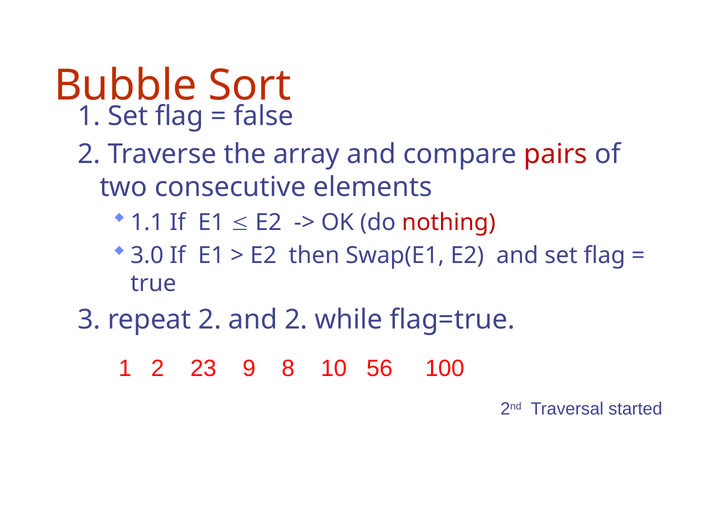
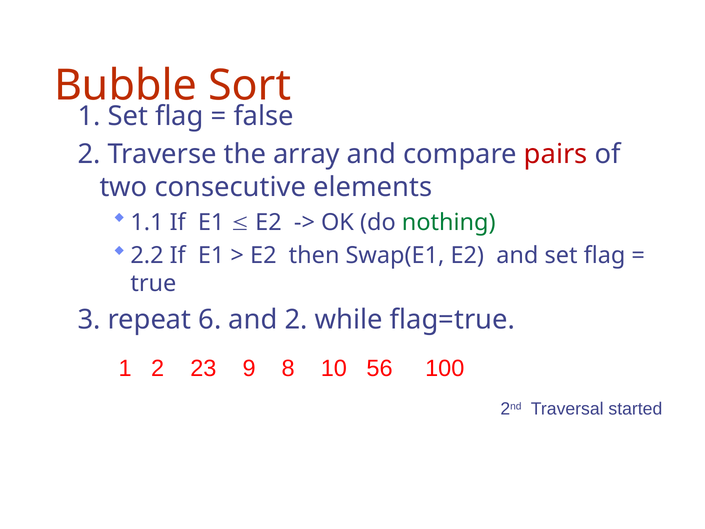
nothing colour: red -> green (449, 222)
3.0: 3.0 -> 2.2 (147, 255)
repeat 2: 2 -> 6 (210, 320)
